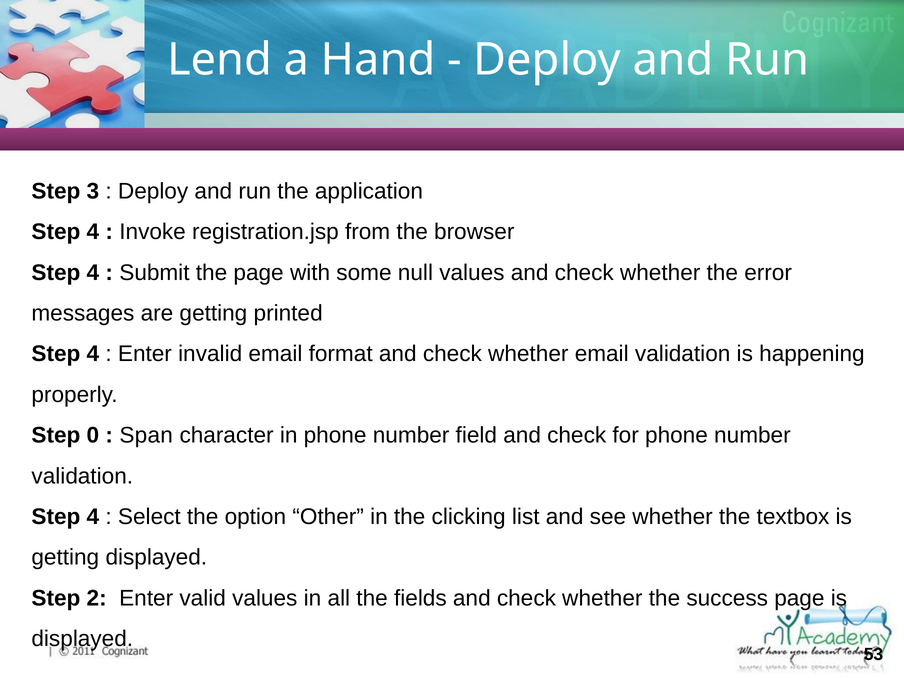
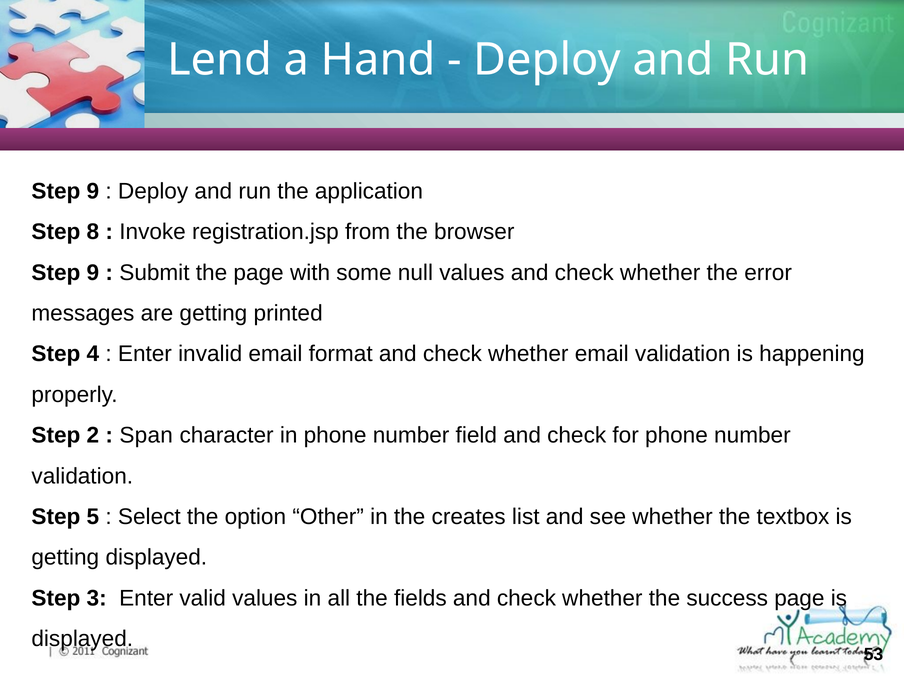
3: 3 -> 9 (93, 191)
4: 4 -> 8 (93, 232)
4: 4 -> 9 (93, 273)
0: 0 -> 2 (93, 435)
4: 4 -> 5 (93, 517)
clicking: clicking -> creates (469, 517)
2: 2 -> 3 (97, 598)
